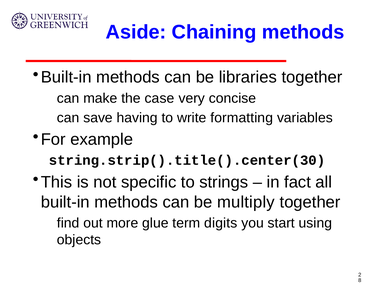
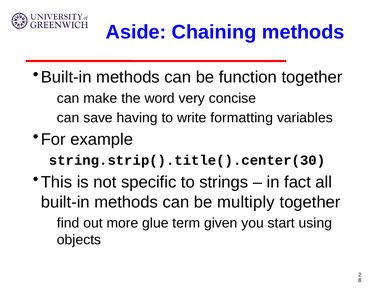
libraries: libraries -> function (248, 77)
case: case -> word (160, 98)
digits: digits -> given (221, 223)
